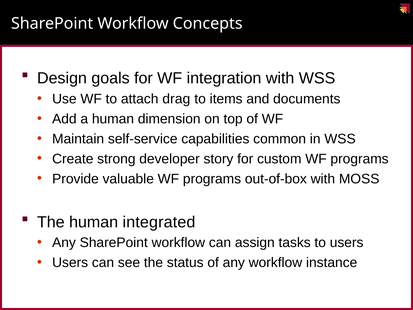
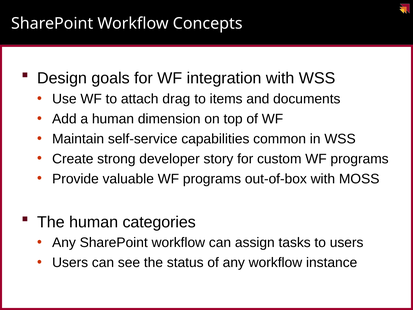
integrated: integrated -> categories (159, 222)
